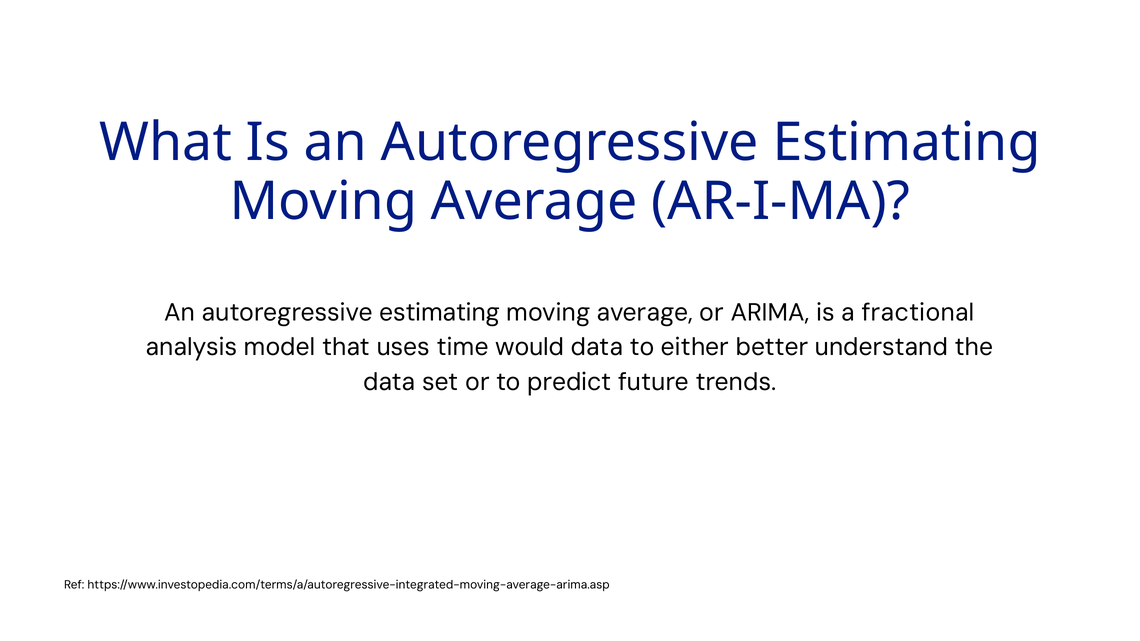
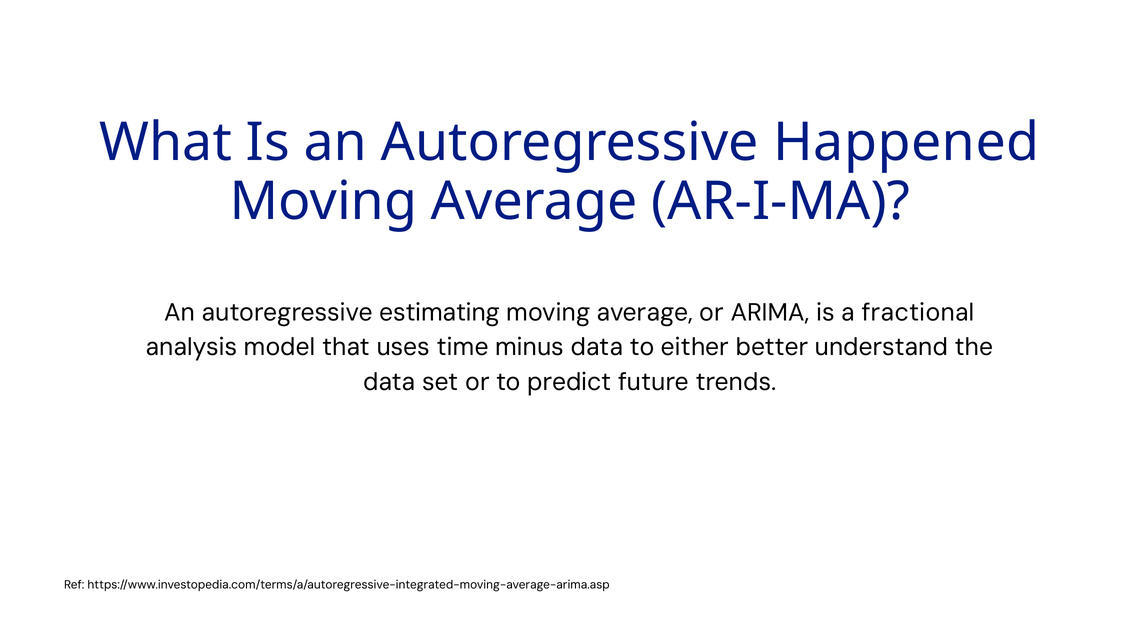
Is an Autoregressive Estimating: Estimating -> Happened (906, 142)
would: would -> minus (530, 347)
